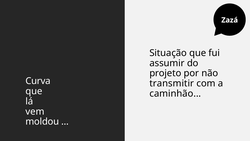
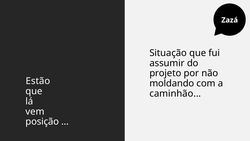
Curva: Curva -> Estão (38, 81)
transmitir: transmitir -> moldando (172, 83)
moldou: moldou -> posição (42, 121)
